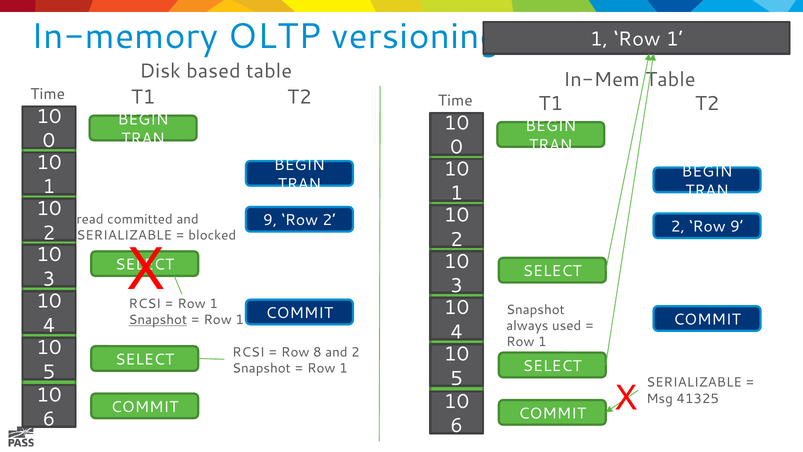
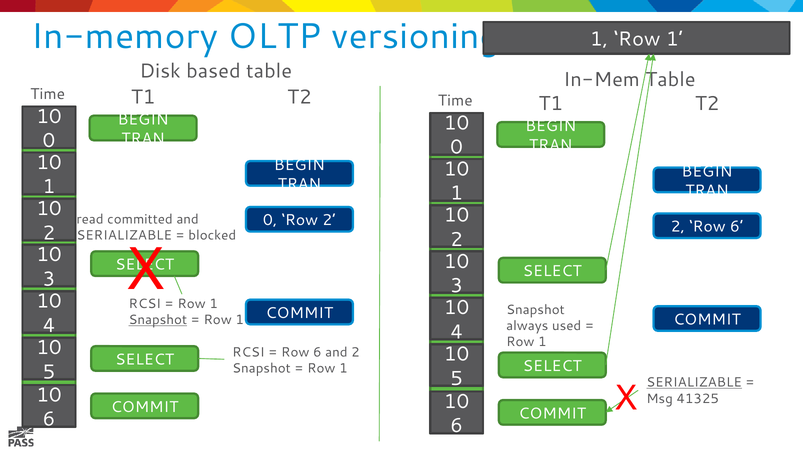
9: 9 -> 0 (270, 220)
2 Row 9: 9 -> 6 (737, 227)
8: 8 -> 6 (317, 352)
SERIALIZABLE underline: none -> present (694, 382)
